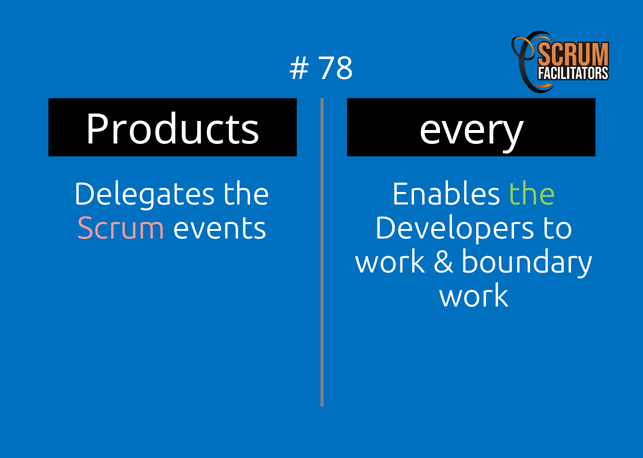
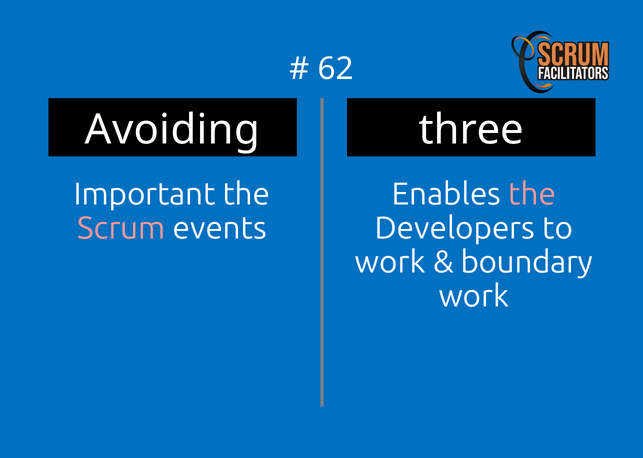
78: 78 -> 62 (336, 69)
Products: Products -> Avoiding (172, 130)
every: every -> three (471, 130)
Delegates: Delegates -> Important (145, 195)
the colour: light green -> pink (532, 195)
